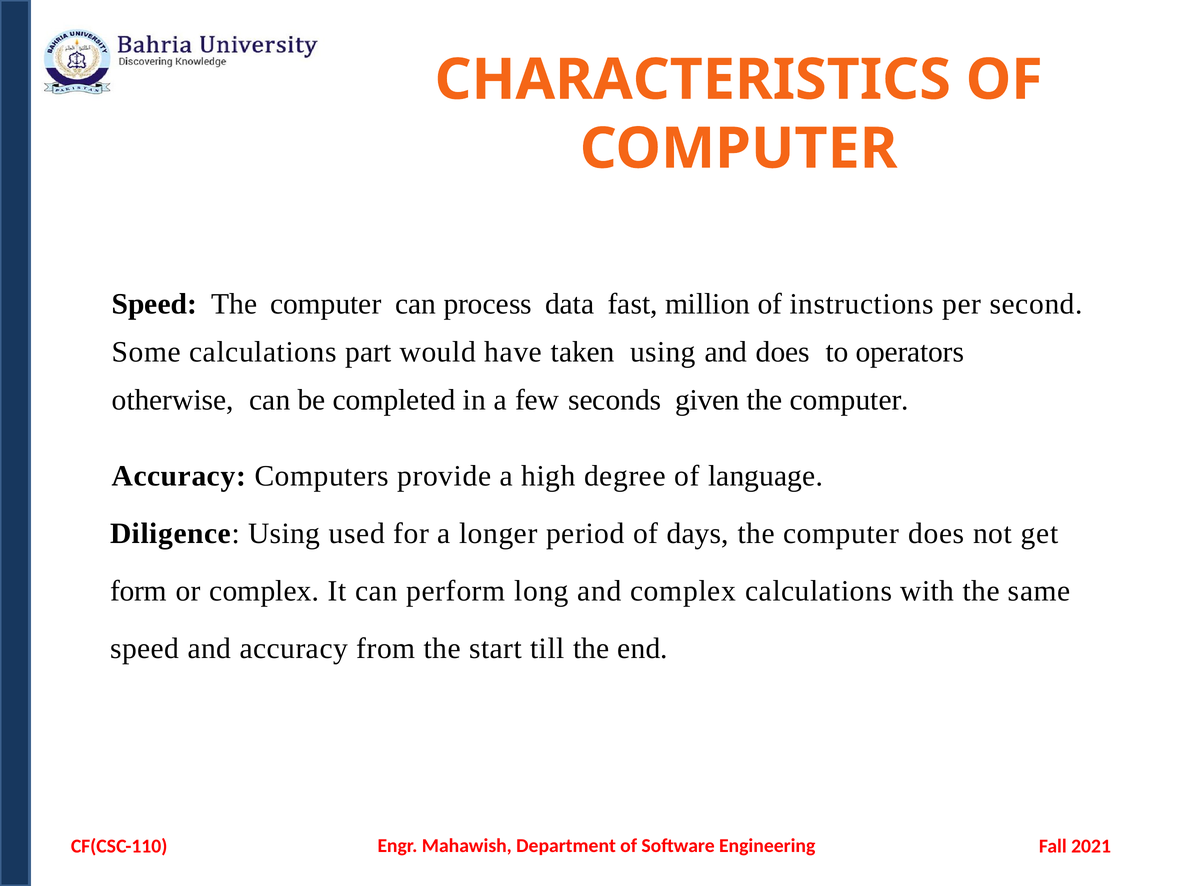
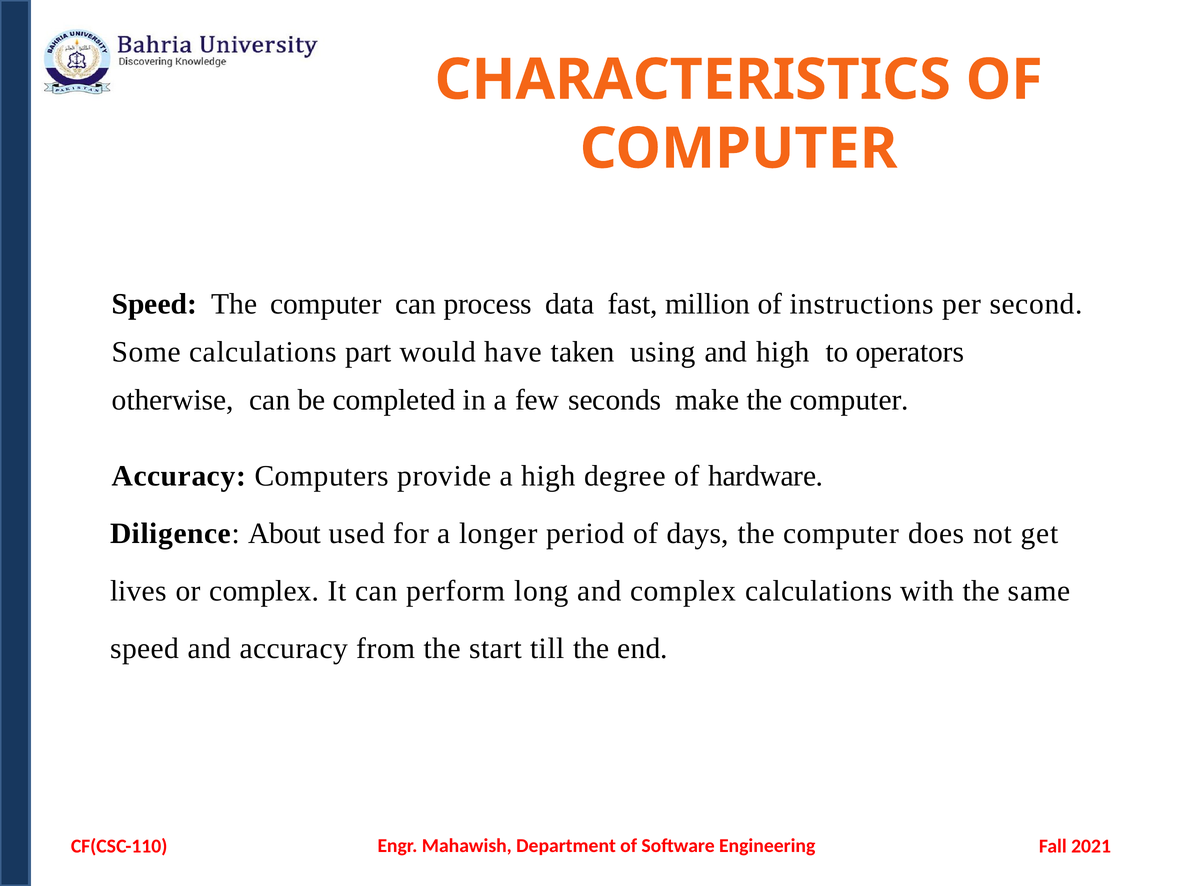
and does: does -> high (783, 352)
given: given -> make (707, 400)
language: language -> hardware (766, 476)
Diligence Using: Using -> About (284, 534)
form: form -> lives (138, 591)
